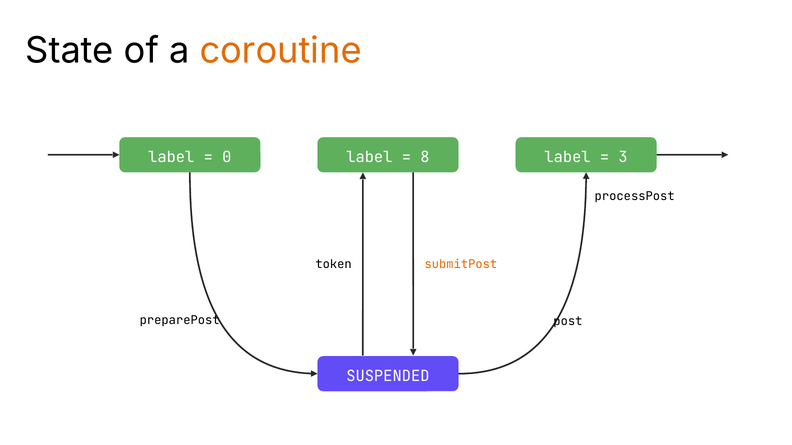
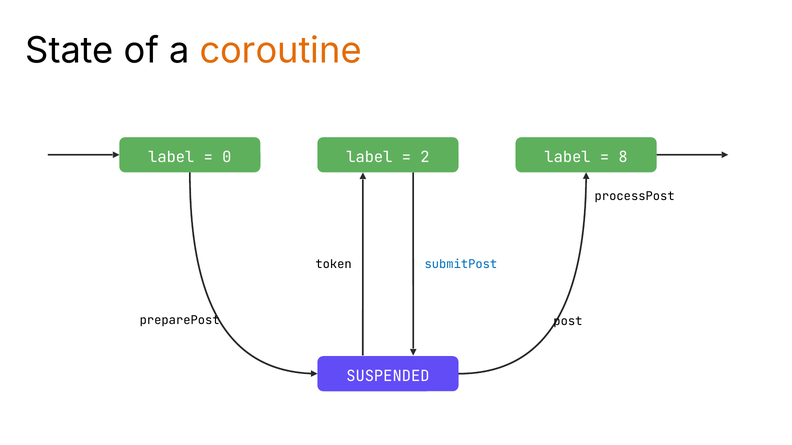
8: 8 -> 2 (425, 157)
3: 3 -> 8 (623, 157)
submitPost colour: orange -> blue (461, 265)
